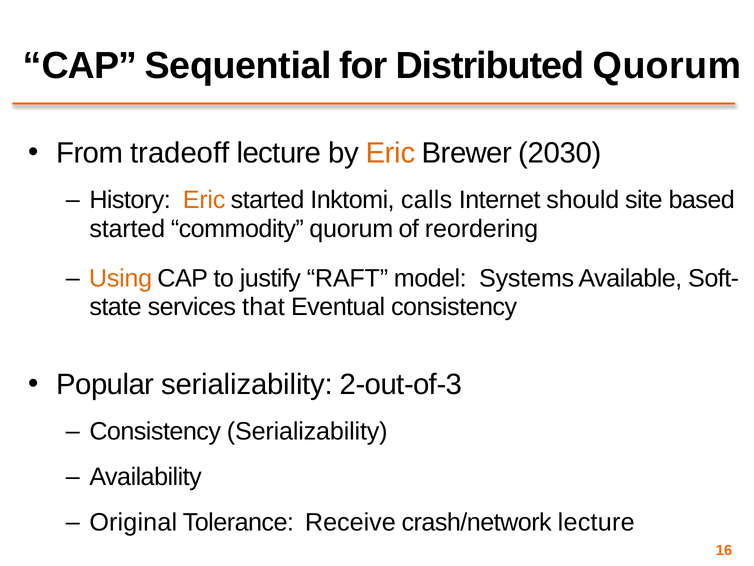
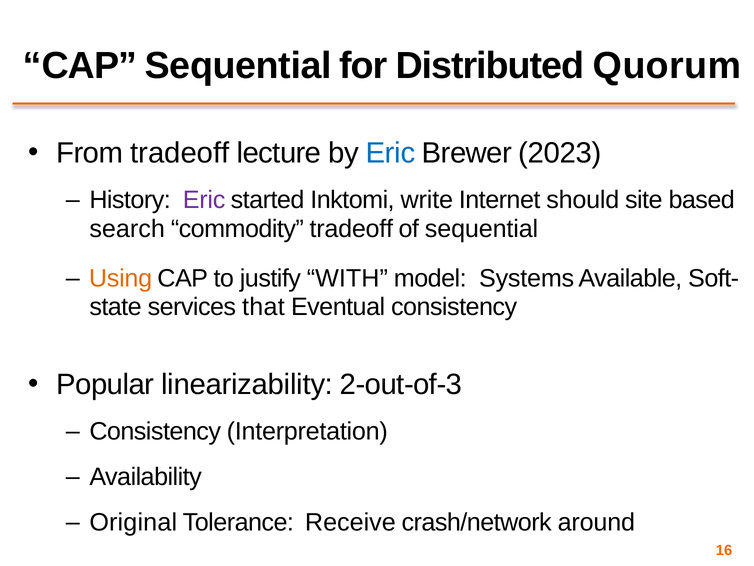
Eric colour: orange -> blue (390, 153)
2030: 2030 -> 2023 (560, 153)
Eric colour: orange -> purple (204, 200)
calls: calls -> write (427, 200)
started: started -> search (127, 229)
commodity quorum: quorum -> tradeoff (351, 229)
of reordering: reordering -> sequential (482, 229)
RAFT: RAFT -> WITH (347, 278)
Popular serializability: serializability -> linearizability (247, 384)
Consistency Serializability: Serializability -> Interpretation (307, 431)
crash/network lecture: lecture -> around (596, 522)
